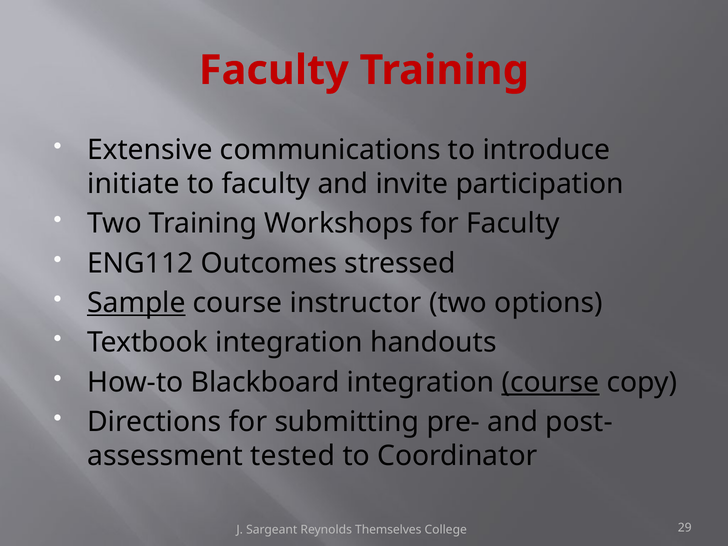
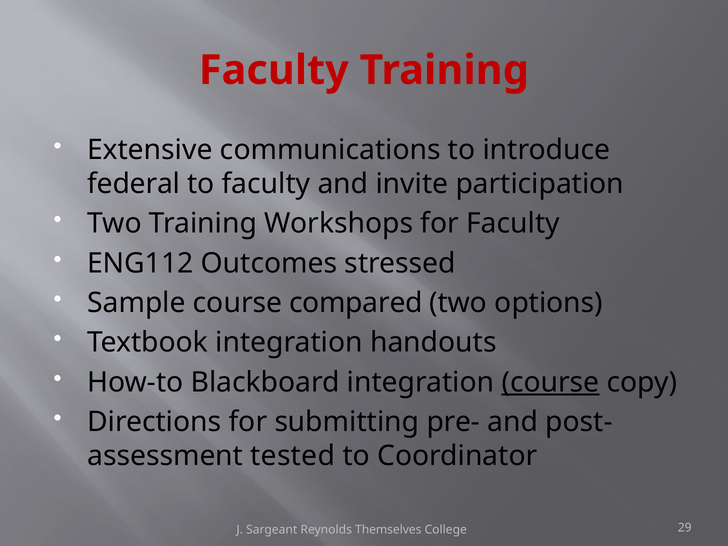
initiate: initiate -> federal (134, 184)
Sample underline: present -> none (136, 303)
instructor: instructor -> compared (356, 303)
